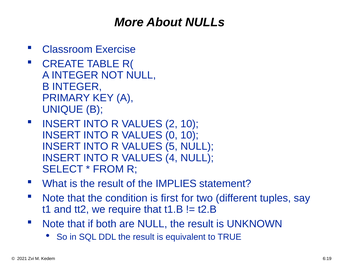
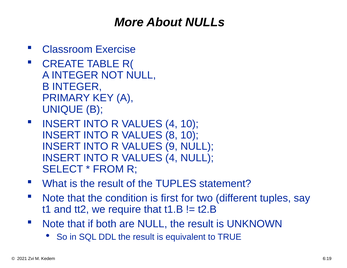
2: 2 -> 4 (171, 124)
0: 0 -> 8 (171, 135)
5: 5 -> 9 (171, 147)
the IMPLIES: IMPLIES -> TUPLES (176, 184)
